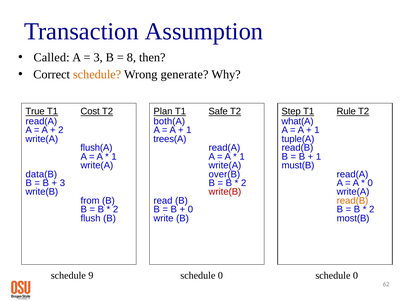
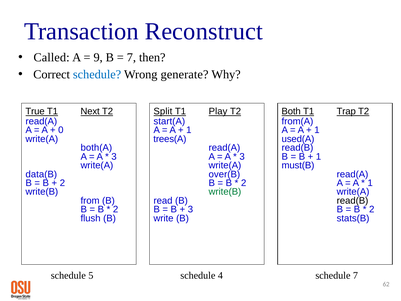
Assumption: Assumption -> Reconstruct (204, 31)
3: 3 -> 9 (98, 57)
8: 8 -> 7 (131, 57)
schedule colour: orange -> blue (97, 74)
Cost: Cost -> Next (90, 111)
Plan: Plan -> Split (163, 111)
Safe: Safe -> Play (218, 111)
Step: Step -> Both (291, 111)
Rule: Rule -> Trap (346, 111)
both(A: both(A -> start(A (169, 121)
what(A: what(A -> from(A (297, 121)
2: 2 -> 0 (61, 130)
tuple(A: tuple(A -> used(A (298, 139)
flush(A: flush(A -> both(A (96, 148)
1: 1 -> 3 (114, 156)
1: 1 -> 3 (242, 156)
3: 3 -> 2 (62, 183)
0: 0 -> 1 (370, 183)
write(B colour: red -> green (225, 192)
read(B colour: orange -> black (353, 201)
0: 0 -> 3 (190, 209)
most(B: most(B -> stats(B (353, 218)
9: 9 -> 5 (91, 275)
0: 0 -> 4 (220, 275)
0: 0 -> 7 (355, 275)
